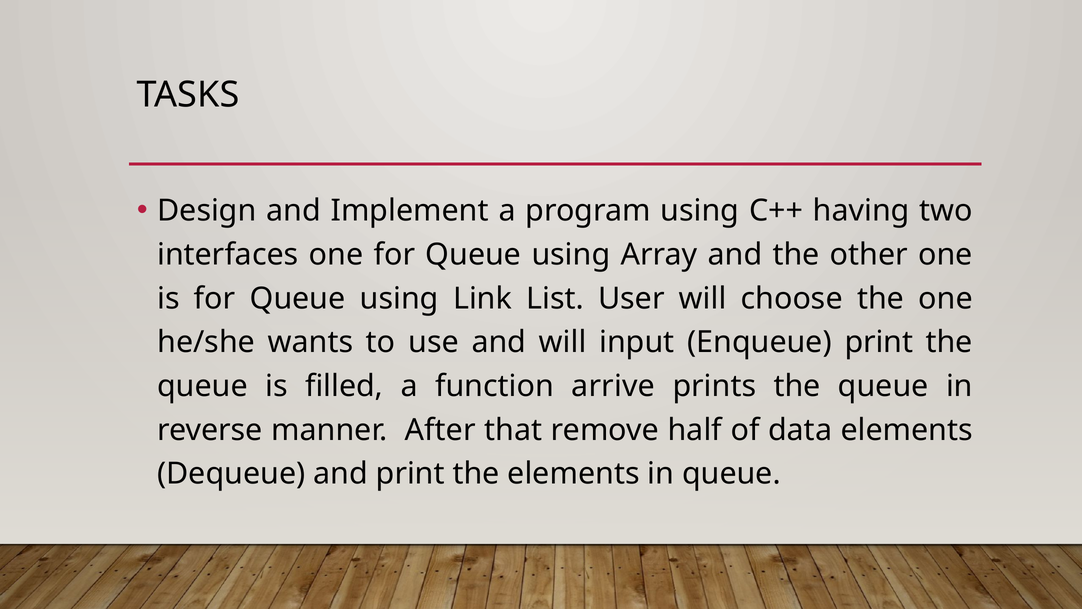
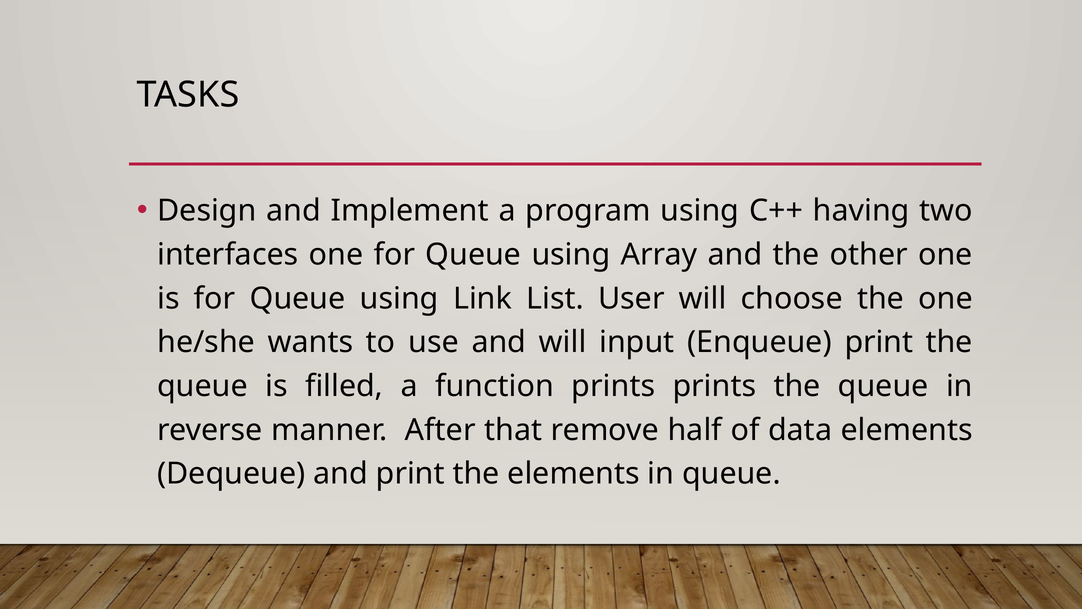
function arrive: arrive -> prints (613, 386)
